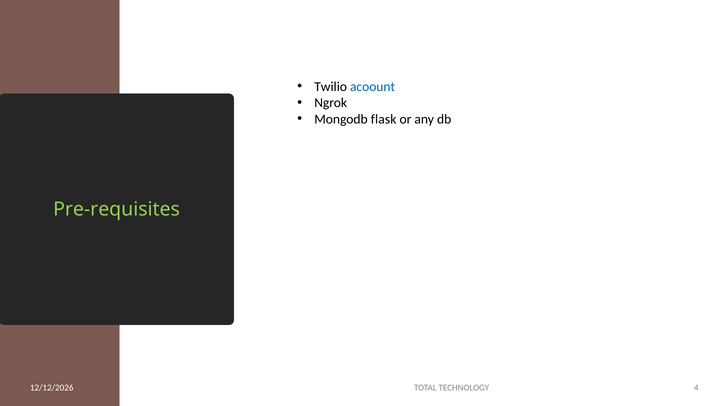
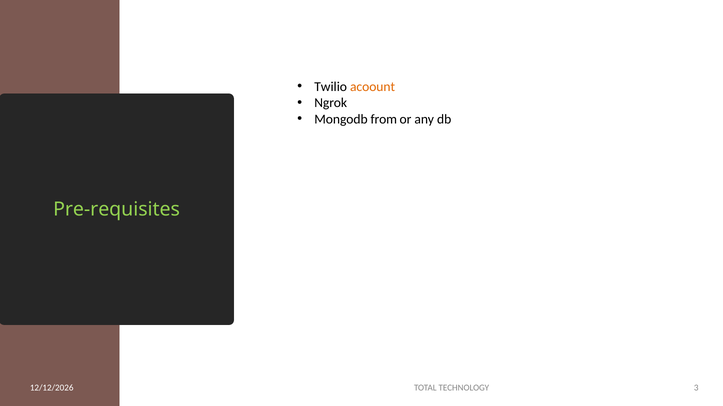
acoount colour: blue -> orange (373, 87)
flask: flask -> from (384, 119)
4: 4 -> 3 (696, 388)
